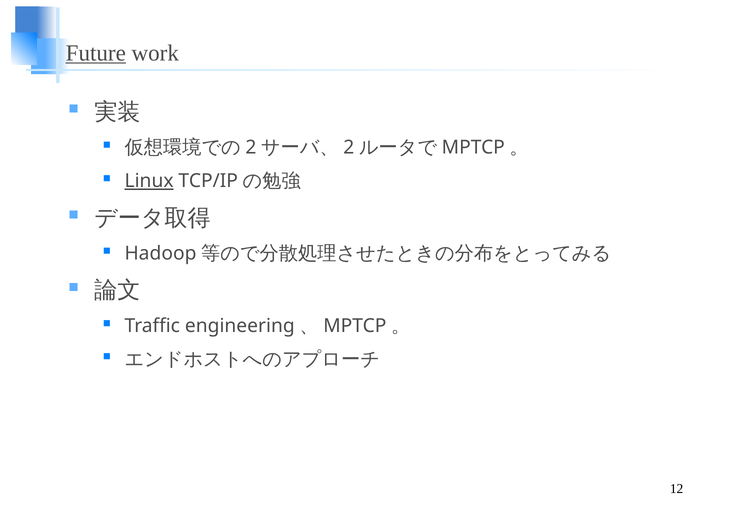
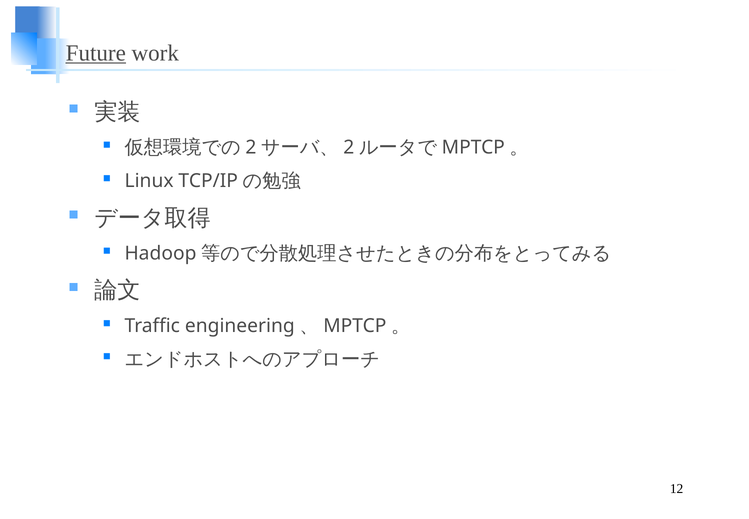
Linux underline: present -> none (149, 181)
